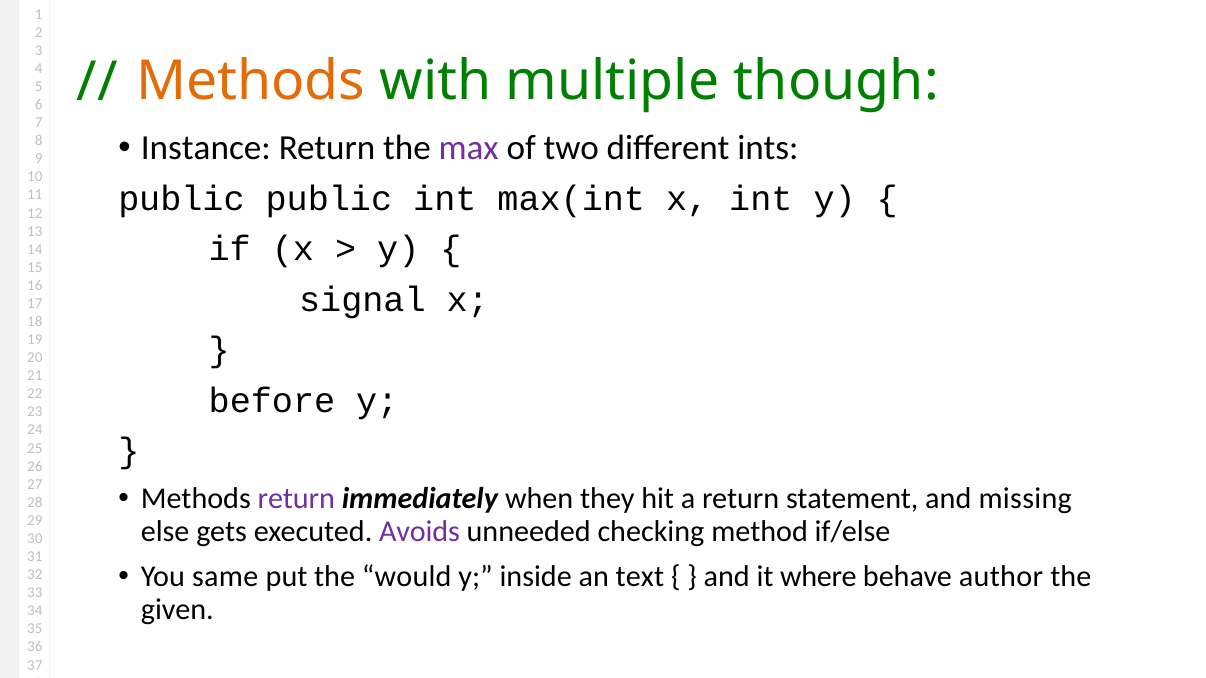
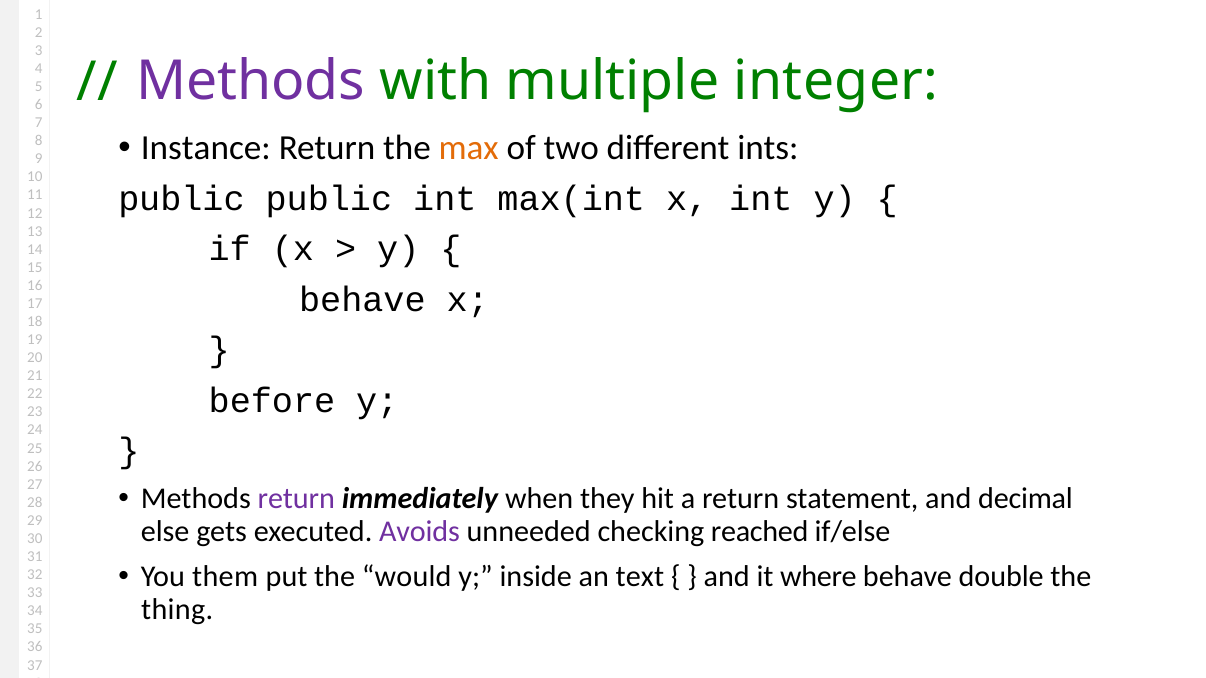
Methods colour: orange -> purple (251, 81)
though: though -> integer (836, 81)
max colour: purple -> orange (469, 148)
signal: signal -> behave (362, 300)
missing: missing -> decimal (1026, 499)
method: method -> reached (760, 532)
same: same -> them (225, 577)
author: author -> double (1001, 577)
given: given -> thing (177, 609)
